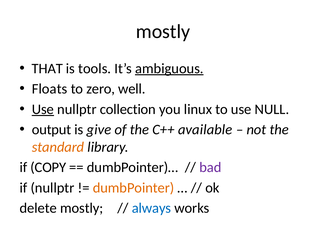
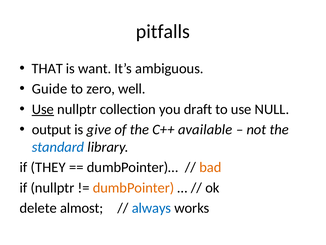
mostly: mostly -> pitfalls (163, 32)
tools: tools -> want (95, 68)
ambiguous underline: present -> none (169, 68)
Floats: Floats -> Guide (50, 89)
linux: linux -> draft (198, 109)
standard colour: orange -> blue (58, 147)
COPY: COPY -> THEY (48, 167)
bad colour: purple -> orange (210, 167)
delete mostly: mostly -> almost (82, 208)
